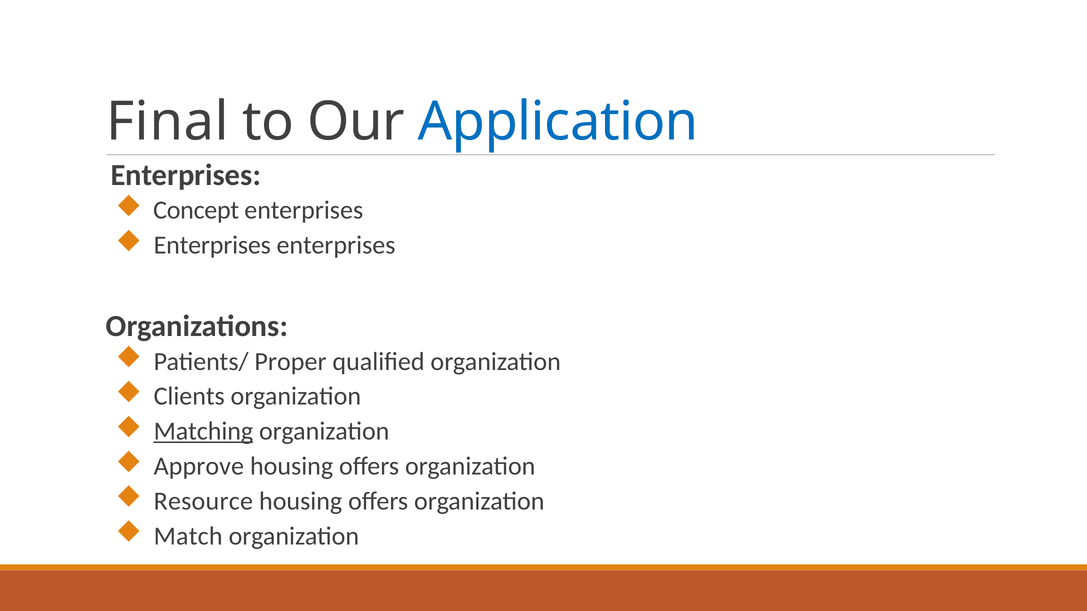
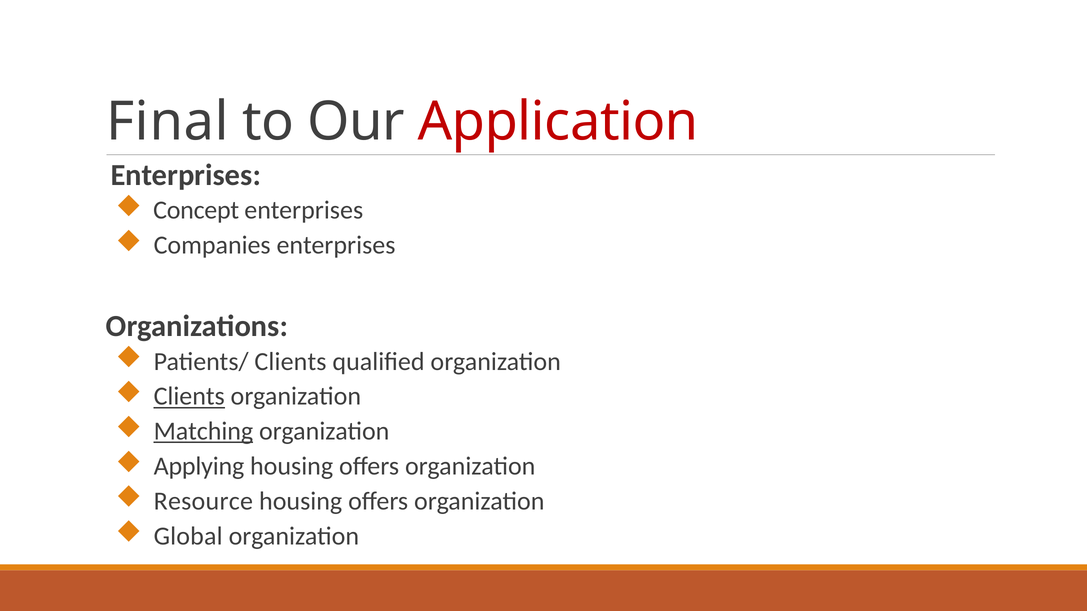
Application colour: blue -> red (558, 122)
Enterprises: Enterprises -> Companies (212, 245)
Patients/ Proper: Proper -> Clients (290, 362)
Clients underline: none -> present (189, 397)
Approve: Approve -> Applying (199, 466)
Match: Match -> Global (188, 536)
